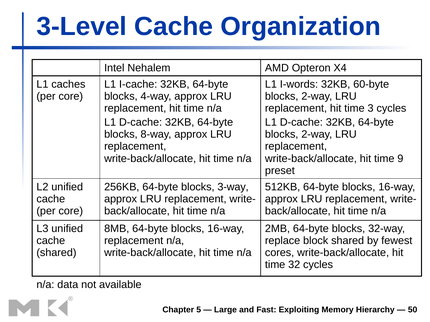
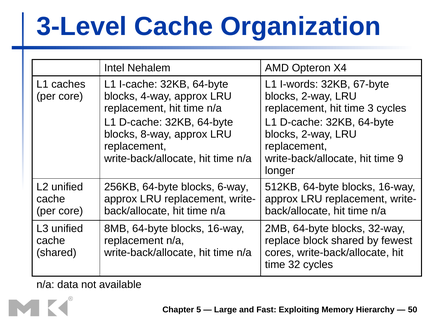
60-byte: 60-byte -> 67-byte (371, 84)
preset: preset -> longer (280, 171)
3-way: 3-way -> 6-way (233, 187)
